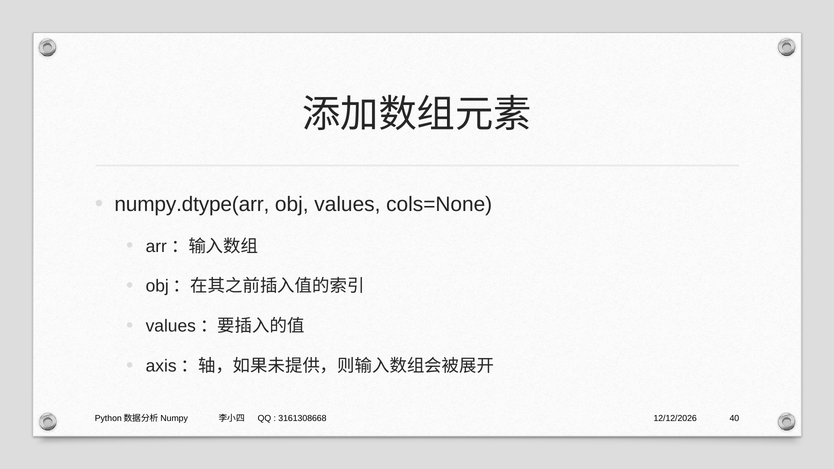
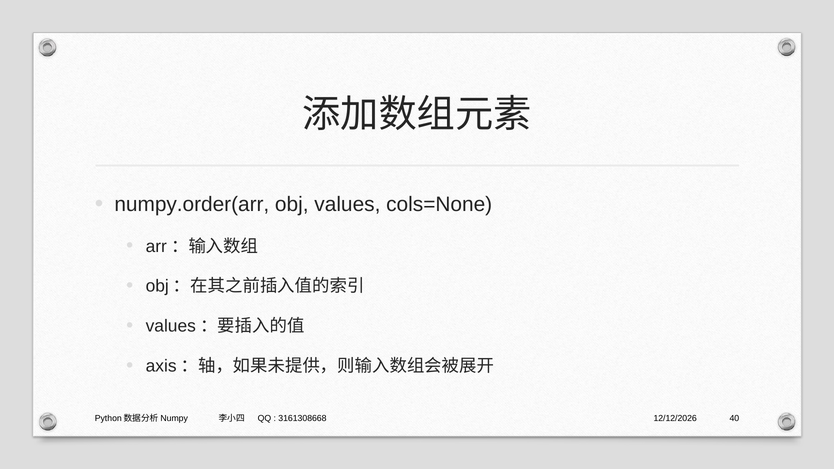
numpy.dtype(arr: numpy.dtype(arr -> numpy.order(arr (192, 205)
